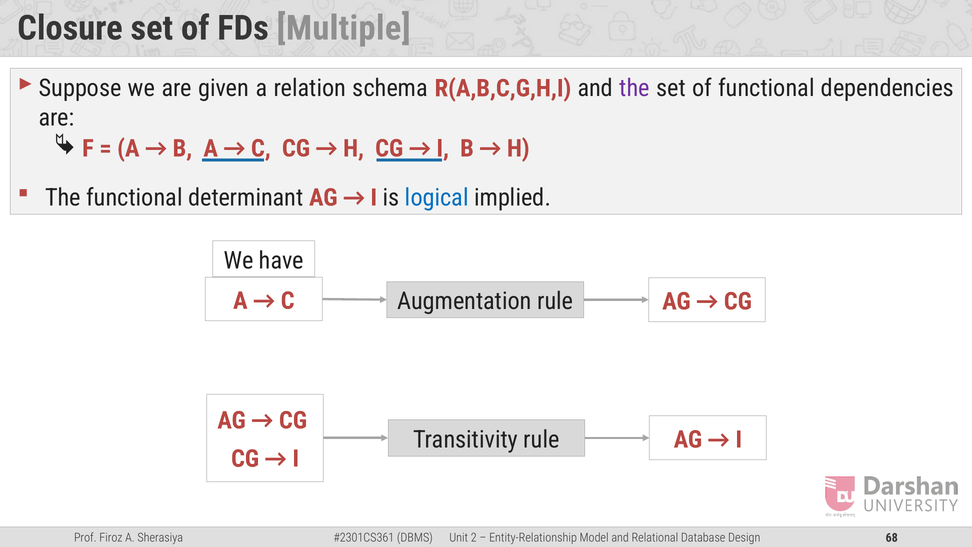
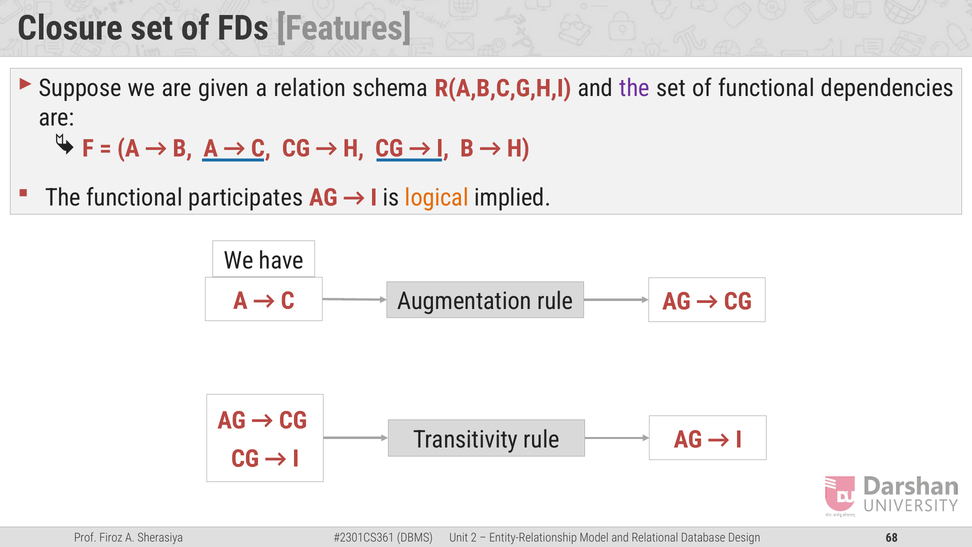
Multiple: Multiple -> Features (344, 28)
determinant: determinant -> participates (246, 198)
logical colour: blue -> orange (437, 198)
